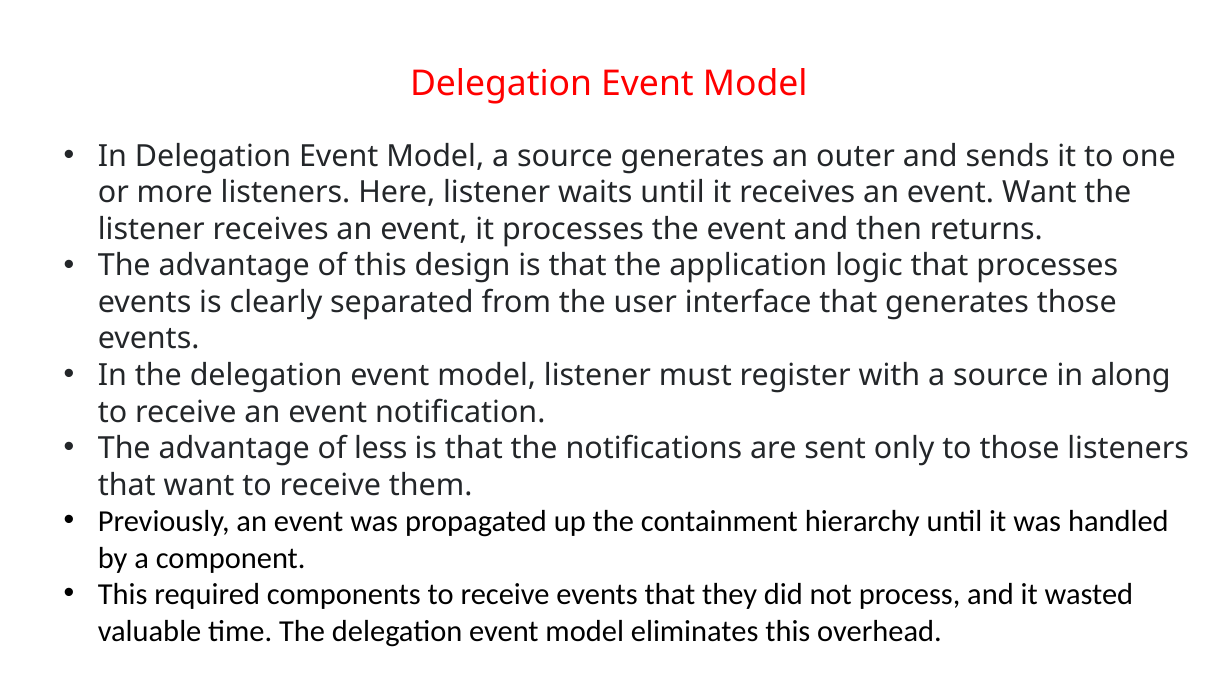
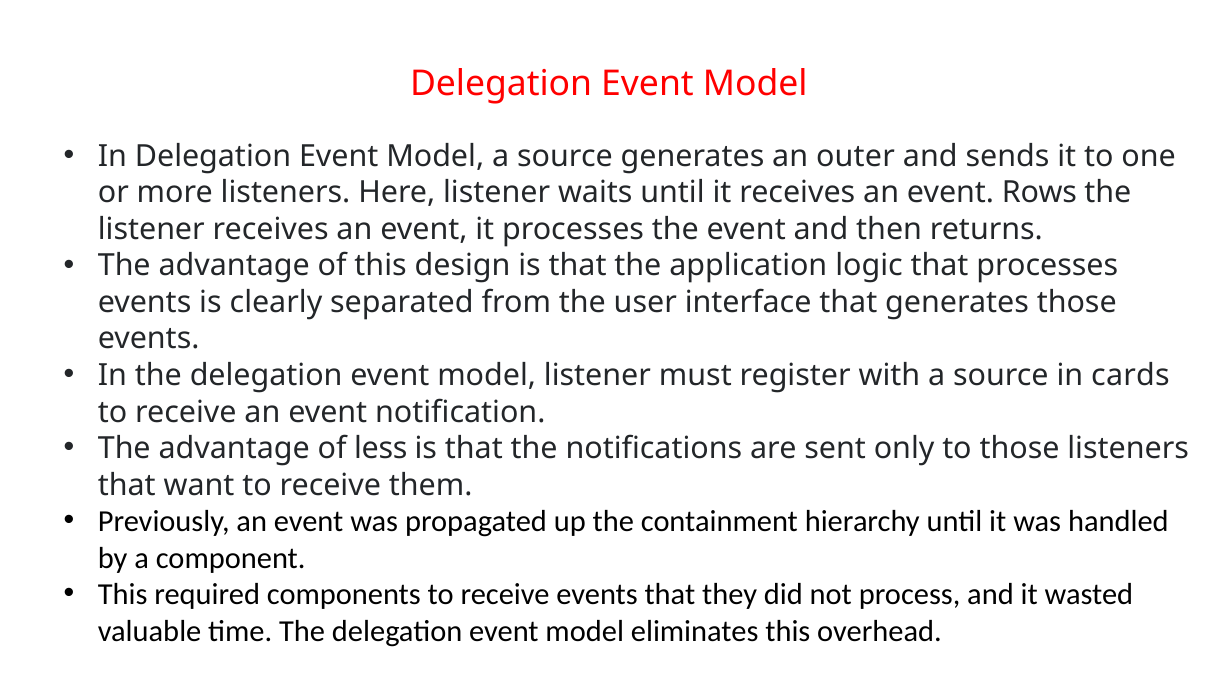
event Want: Want -> Rows (1039, 193)
along: along -> cards (1130, 375)
